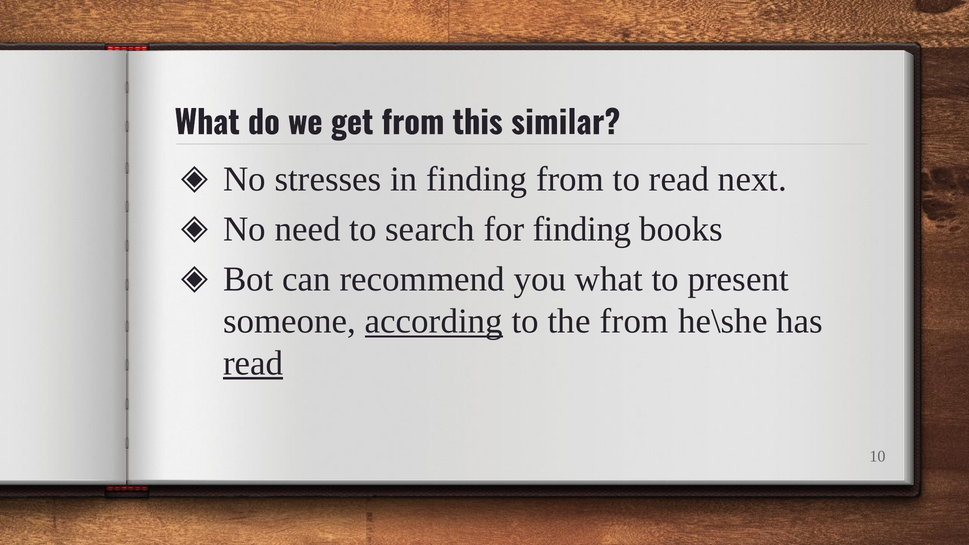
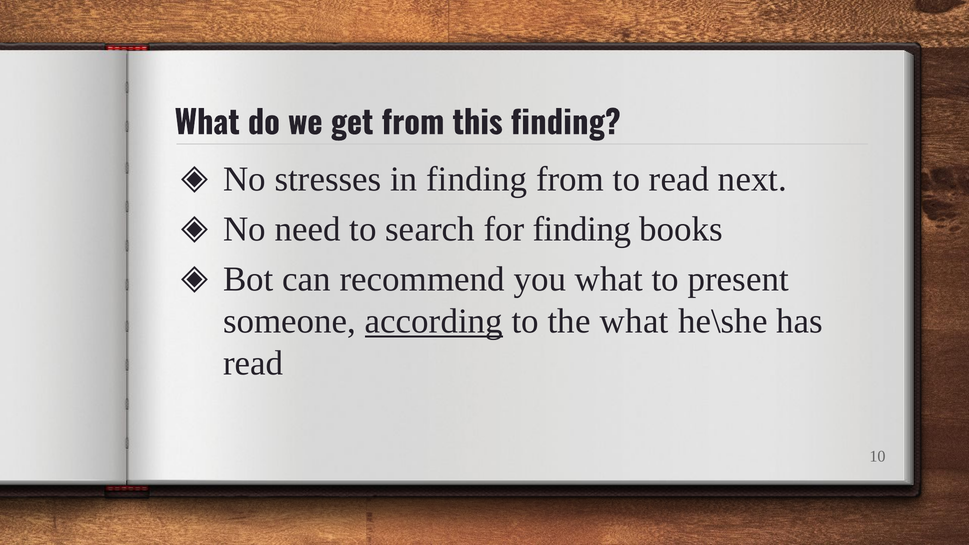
this similar: similar -> finding (566, 124)
the from: from -> what (634, 321)
read underline: present -> none (253, 363)
